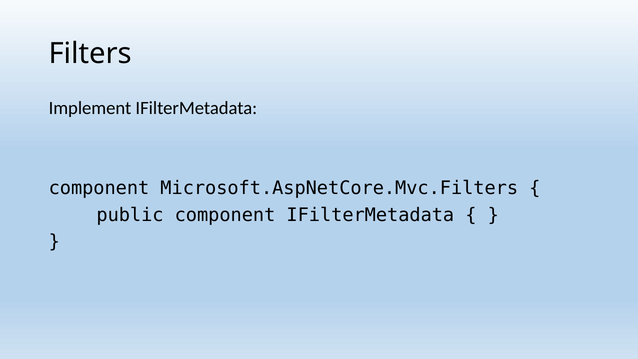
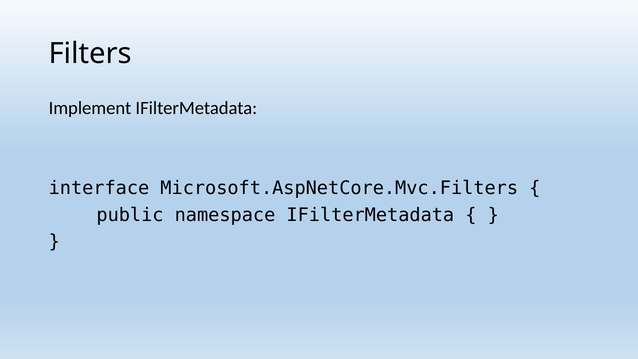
component: component -> interface (99, 188)
public component: component -> namespace (225, 215)
